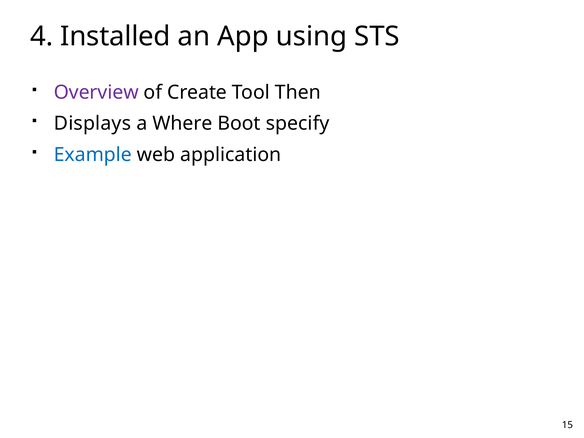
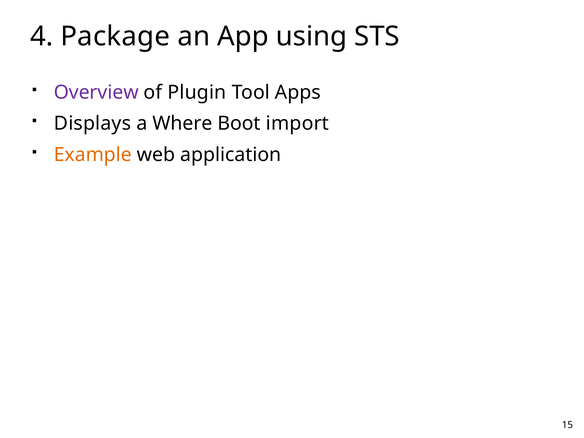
Installed: Installed -> Package (115, 36)
Create: Create -> Plugin (197, 92)
Then: Then -> Apps (298, 92)
specify: specify -> import (297, 124)
Example colour: blue -> orange (93, 155)
